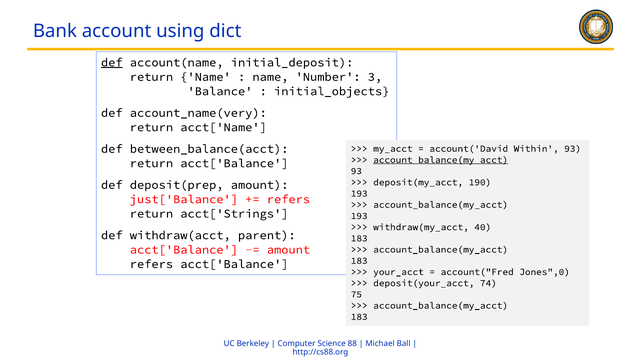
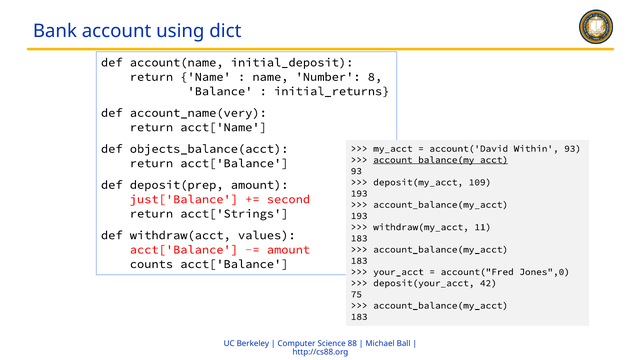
def underline: present -> none (112, 63)
3: 3 -> 8 (375, 77)
initial_objects: initial_objects -> initial_returns (332, 91)
between_balance(acct: between_balance(acct -> objects_balance(acct (209, 149)
190: 190 -> 109 (480, 183)
refers: refers -> second (288, 200)
40: 40 -> 11 (483, 227)
parent: parent -> values (267, 236)
refers: refers -> counts (151, 264)
74: 74 -> 42 (488, 284)
